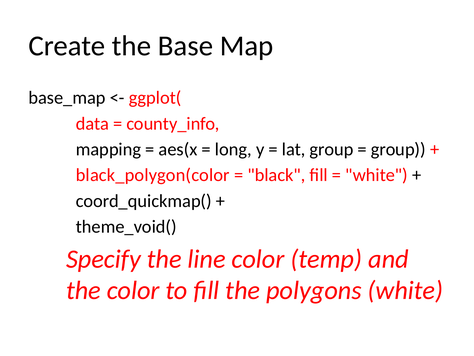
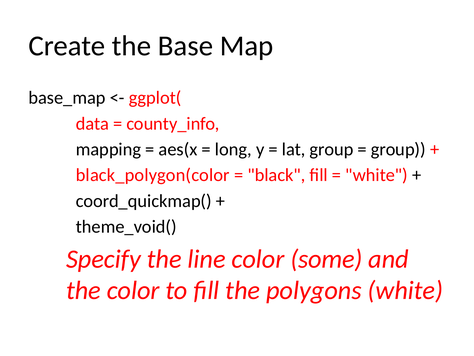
temp: temp -> some (326, 259)
